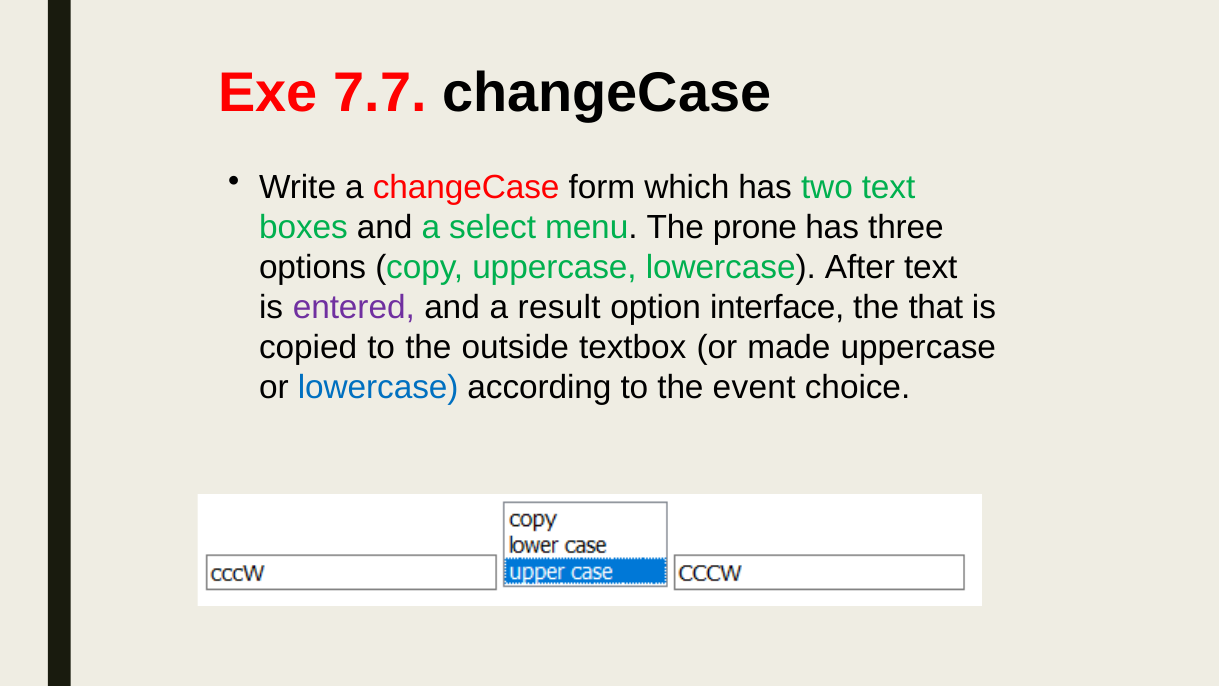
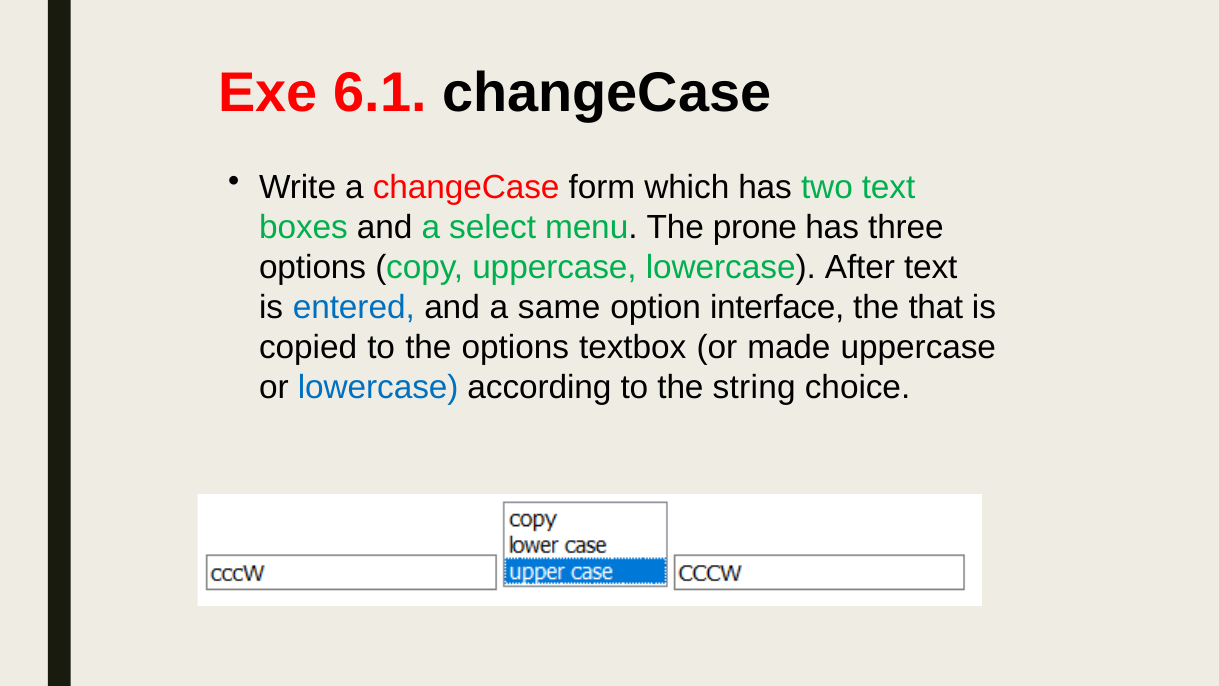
7.7: 7.7 -> 6.1 (380, 93)
entered colour: purple -> blue (354, 308)
result: result -> same (559, 308)
the outside: outside -> options (515, 348)
event: event -> string (754, 388)
